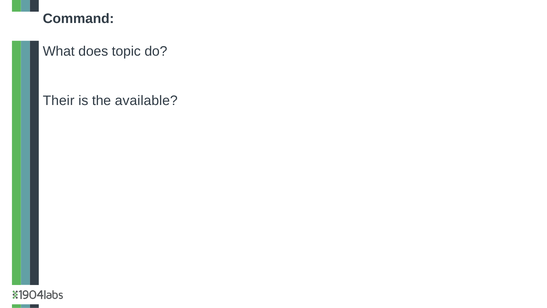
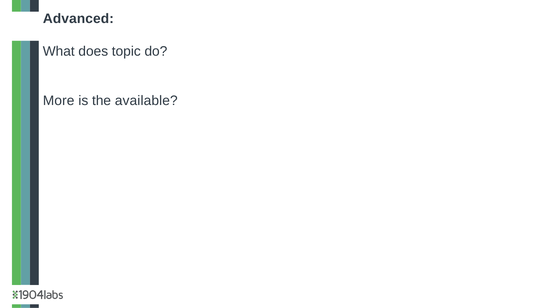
Command: Command -> Advanced (78, 19)
Their: Their -> More (59, 101)
